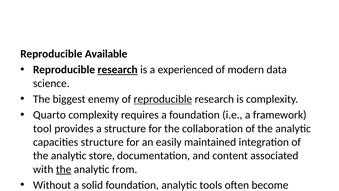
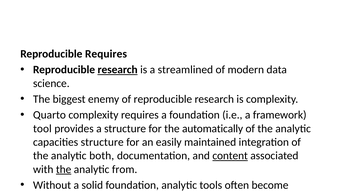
Reproducible Available: Available -> Requires (106, 54)
experienced: experienced -> streamlined (185, 70)
reproducible underline: present -> none (163, 99)
collaboration: collaboration -> automatically (213, 128)
store: store -> both (102, 155)
content underline: none -> present (230, 155)
